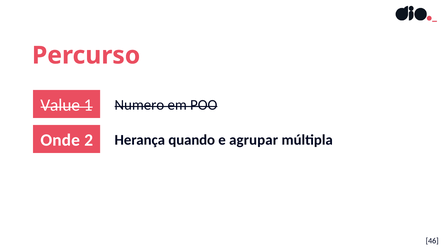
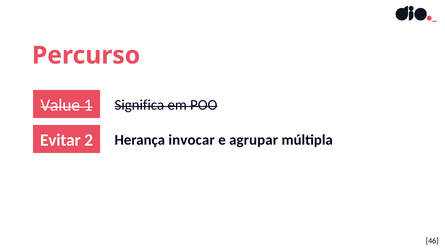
Numero: Numero -> Significa (139, 105)
Onde: Onde -> Evitar (60, 140)
quando: quando -> invocar (192, 140)
